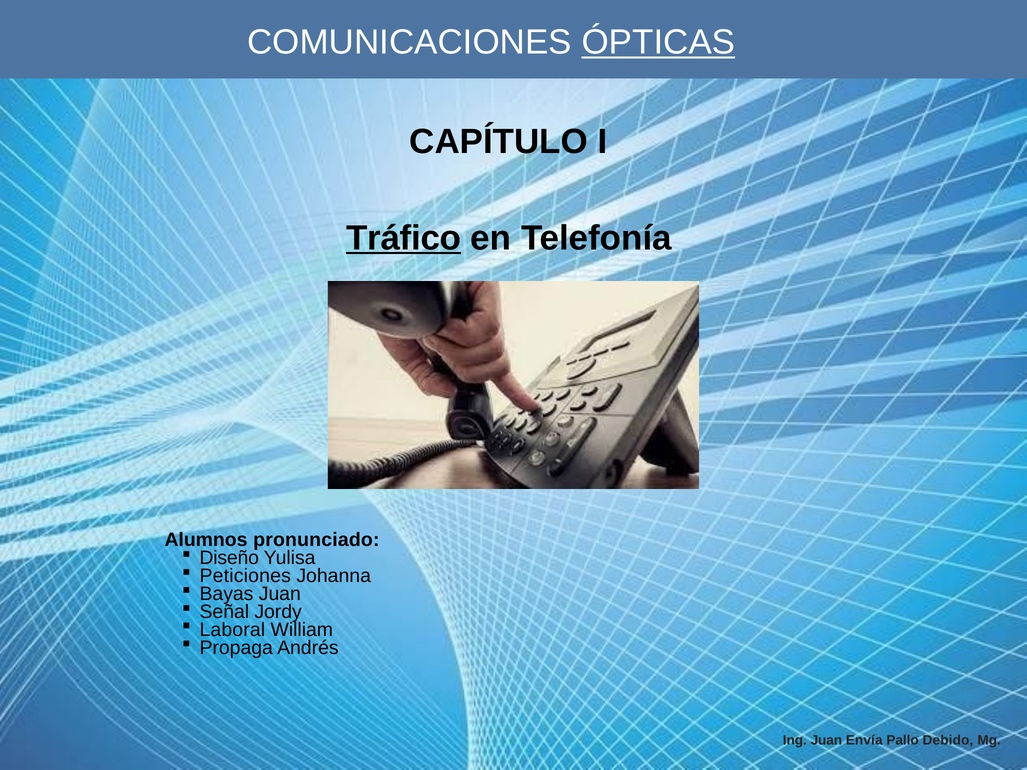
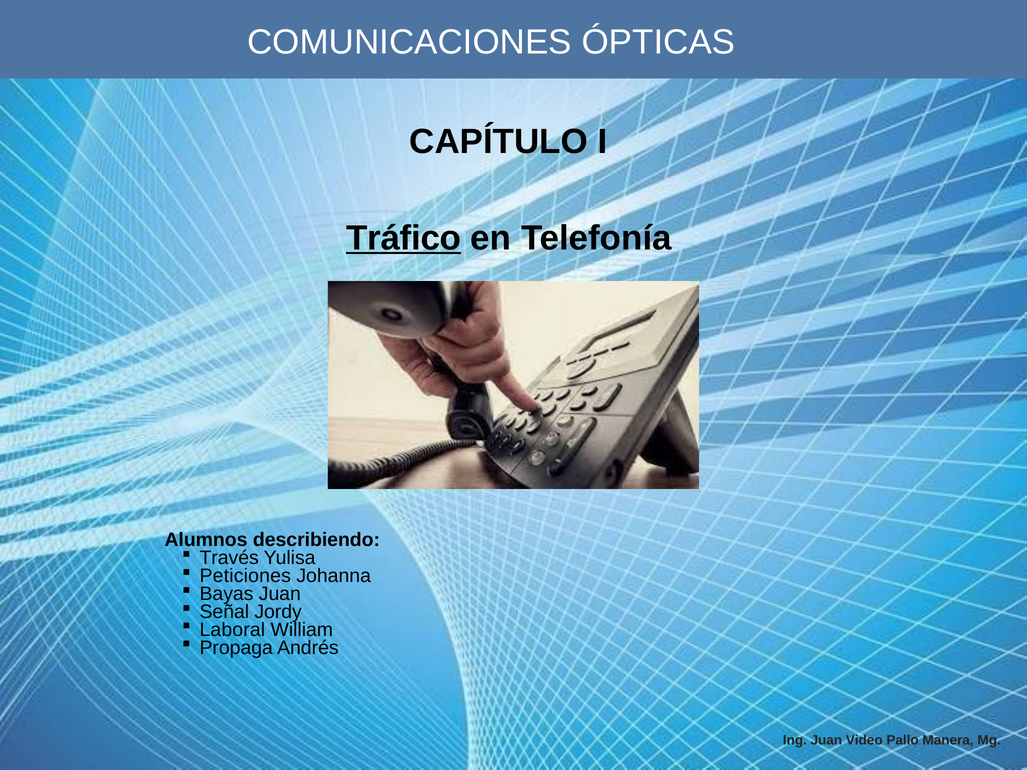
ÓPTICAS underline: present -> none (658, 42)
pronunciado: pronunciado -> describiendo (316, 540)
Diseño: Diseño -> Través (229, 558)
Envía: Envía -> Video (864, 741)
Debido: Debido -> Manera (948, 741)
